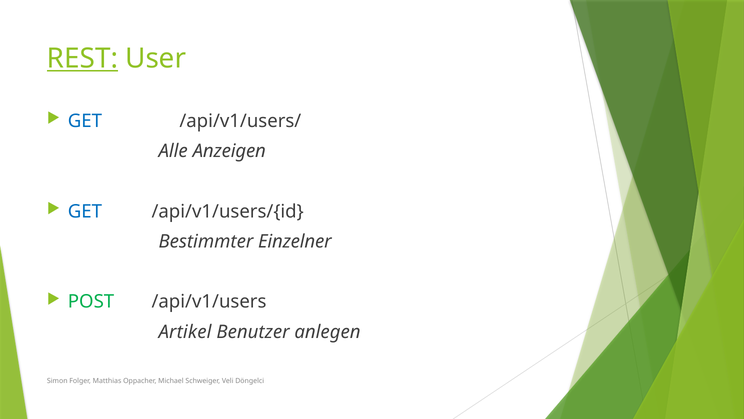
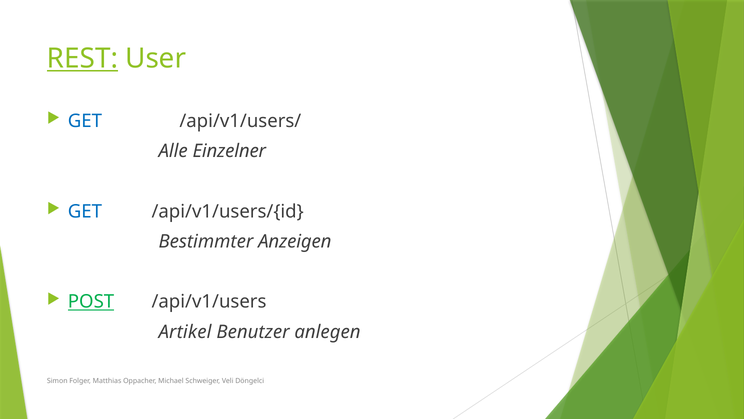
Anzeigen: Anzeigen -> Einzelner (229, 151)
Einzelner: Einzelner -> Anzeigen (295, 241)
POST underline: none -> present (91, 301)
